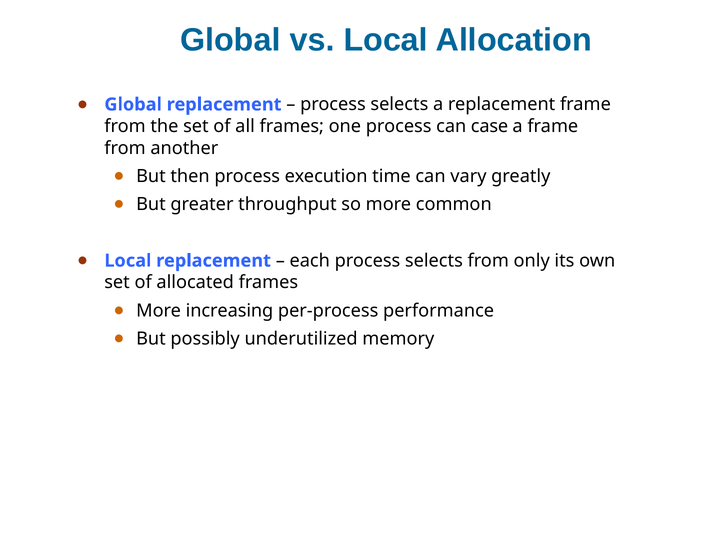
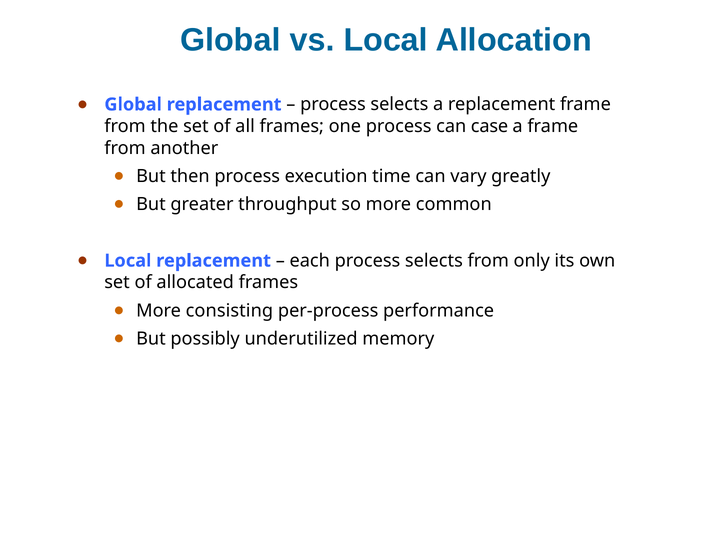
increasing: increasing -> consisting (229, 311)
